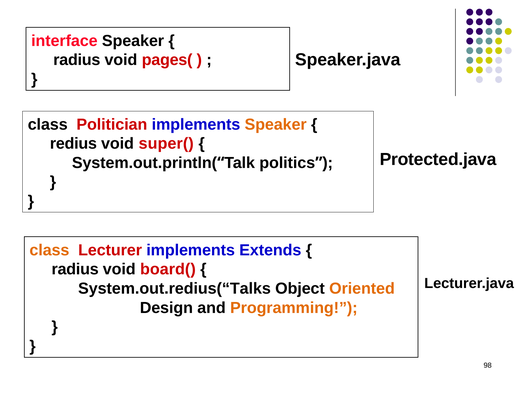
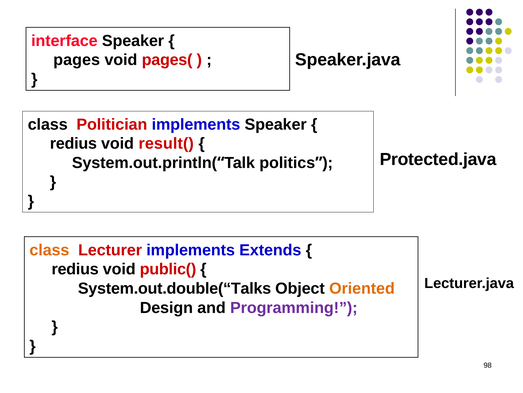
radius: radius -> pages (77, 60)
Speaker colour: orange -> black (276, 124)
super(: super( -> result( (166, 143)
radius: radius -> redius (75, 269)
board(: board( -> public( (168, 269)
System.out.redius(“Talks: System.out.redius(“Talks -> System.out.double(“Talks (175, 288)
Programming colour: orange -> purple (294, 307)
